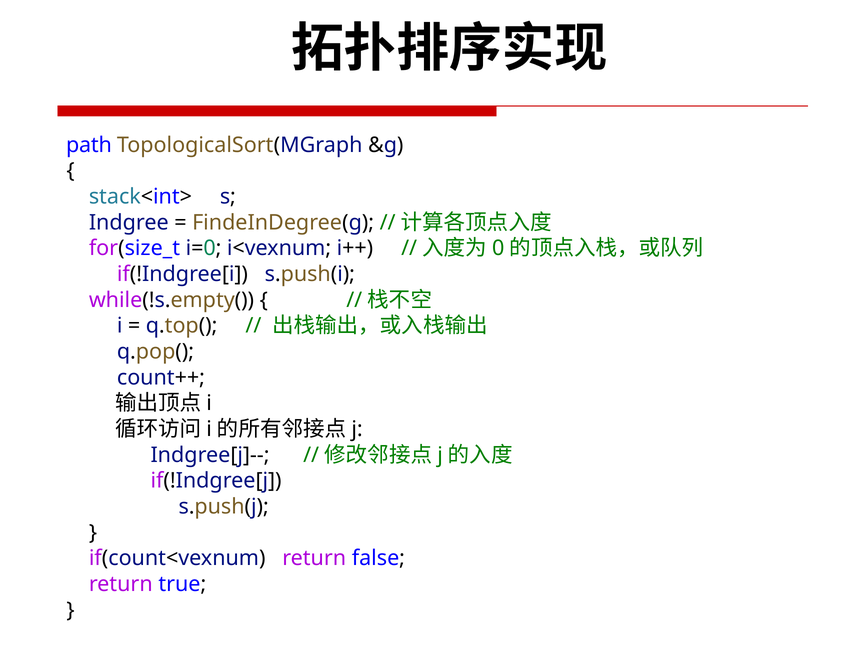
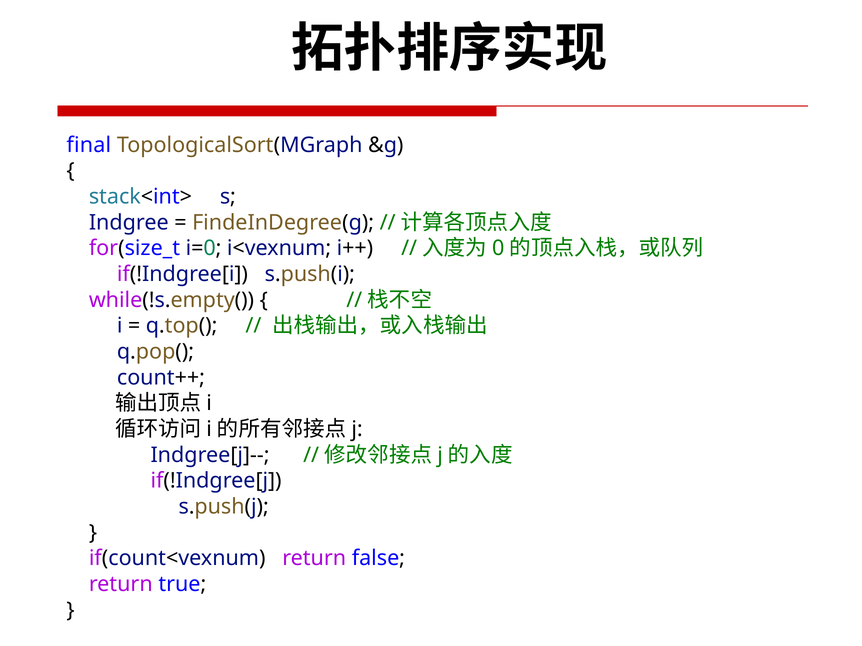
path: path -> final (89, 145)
